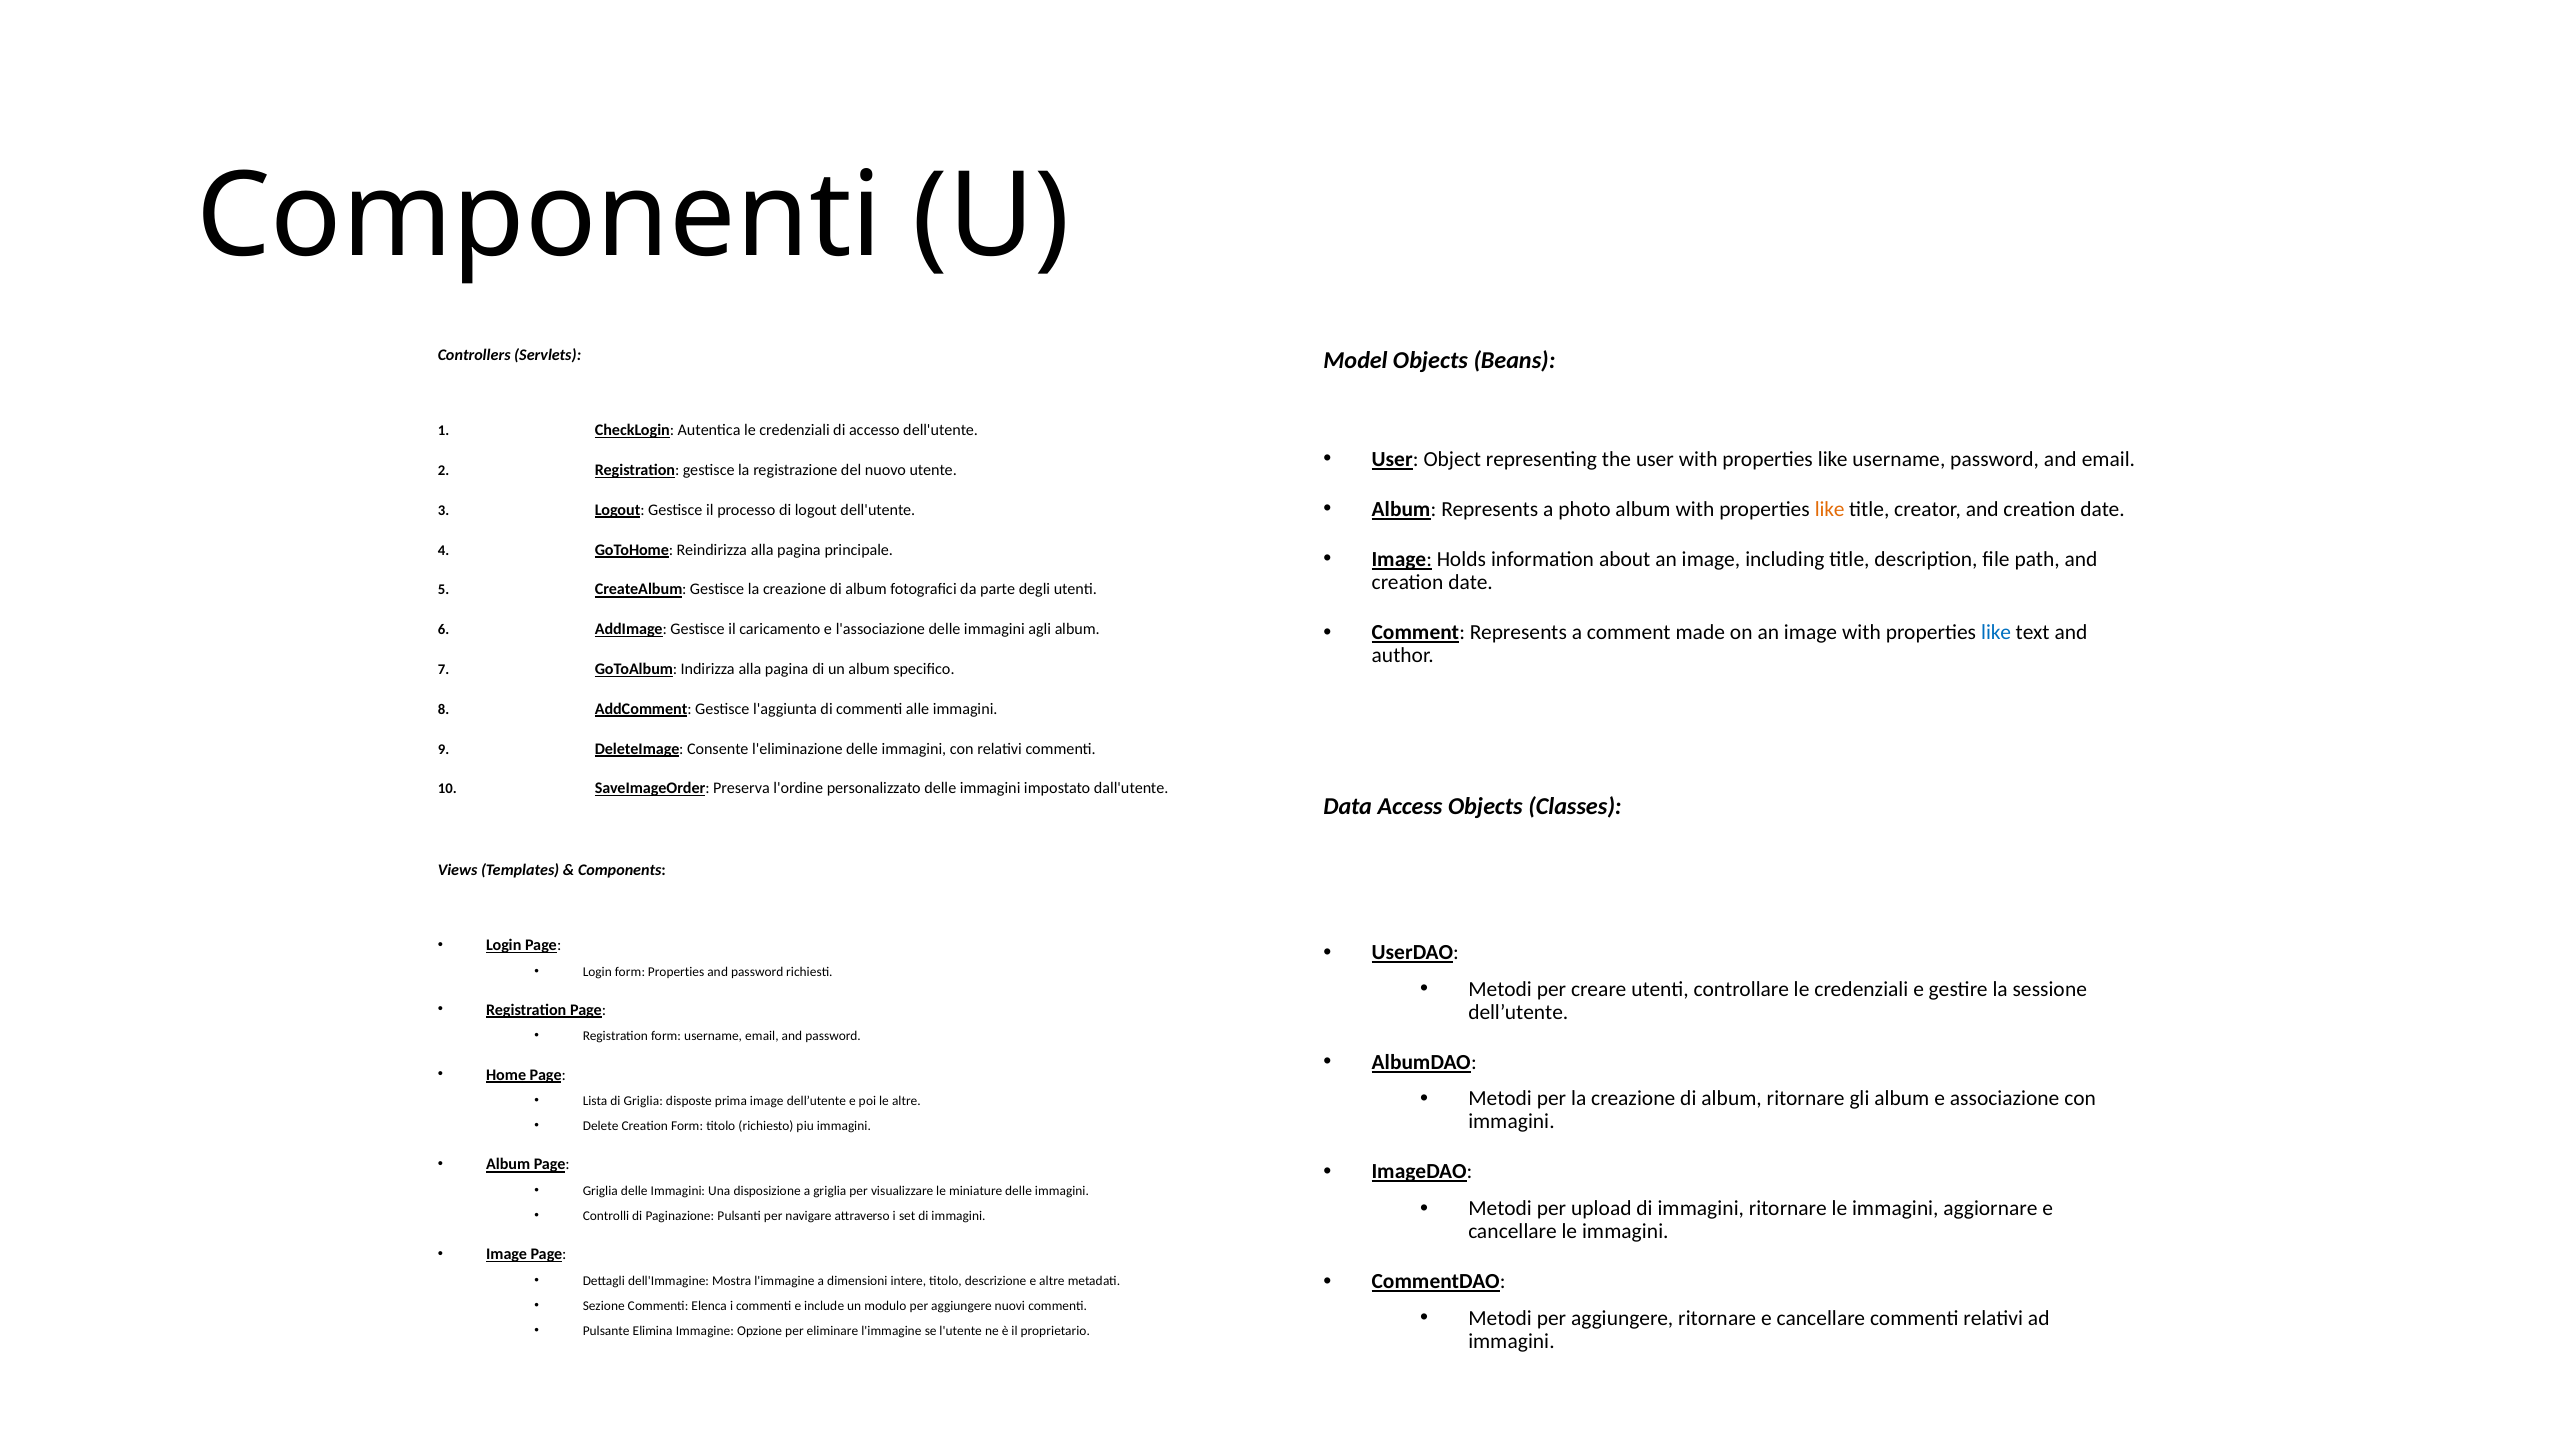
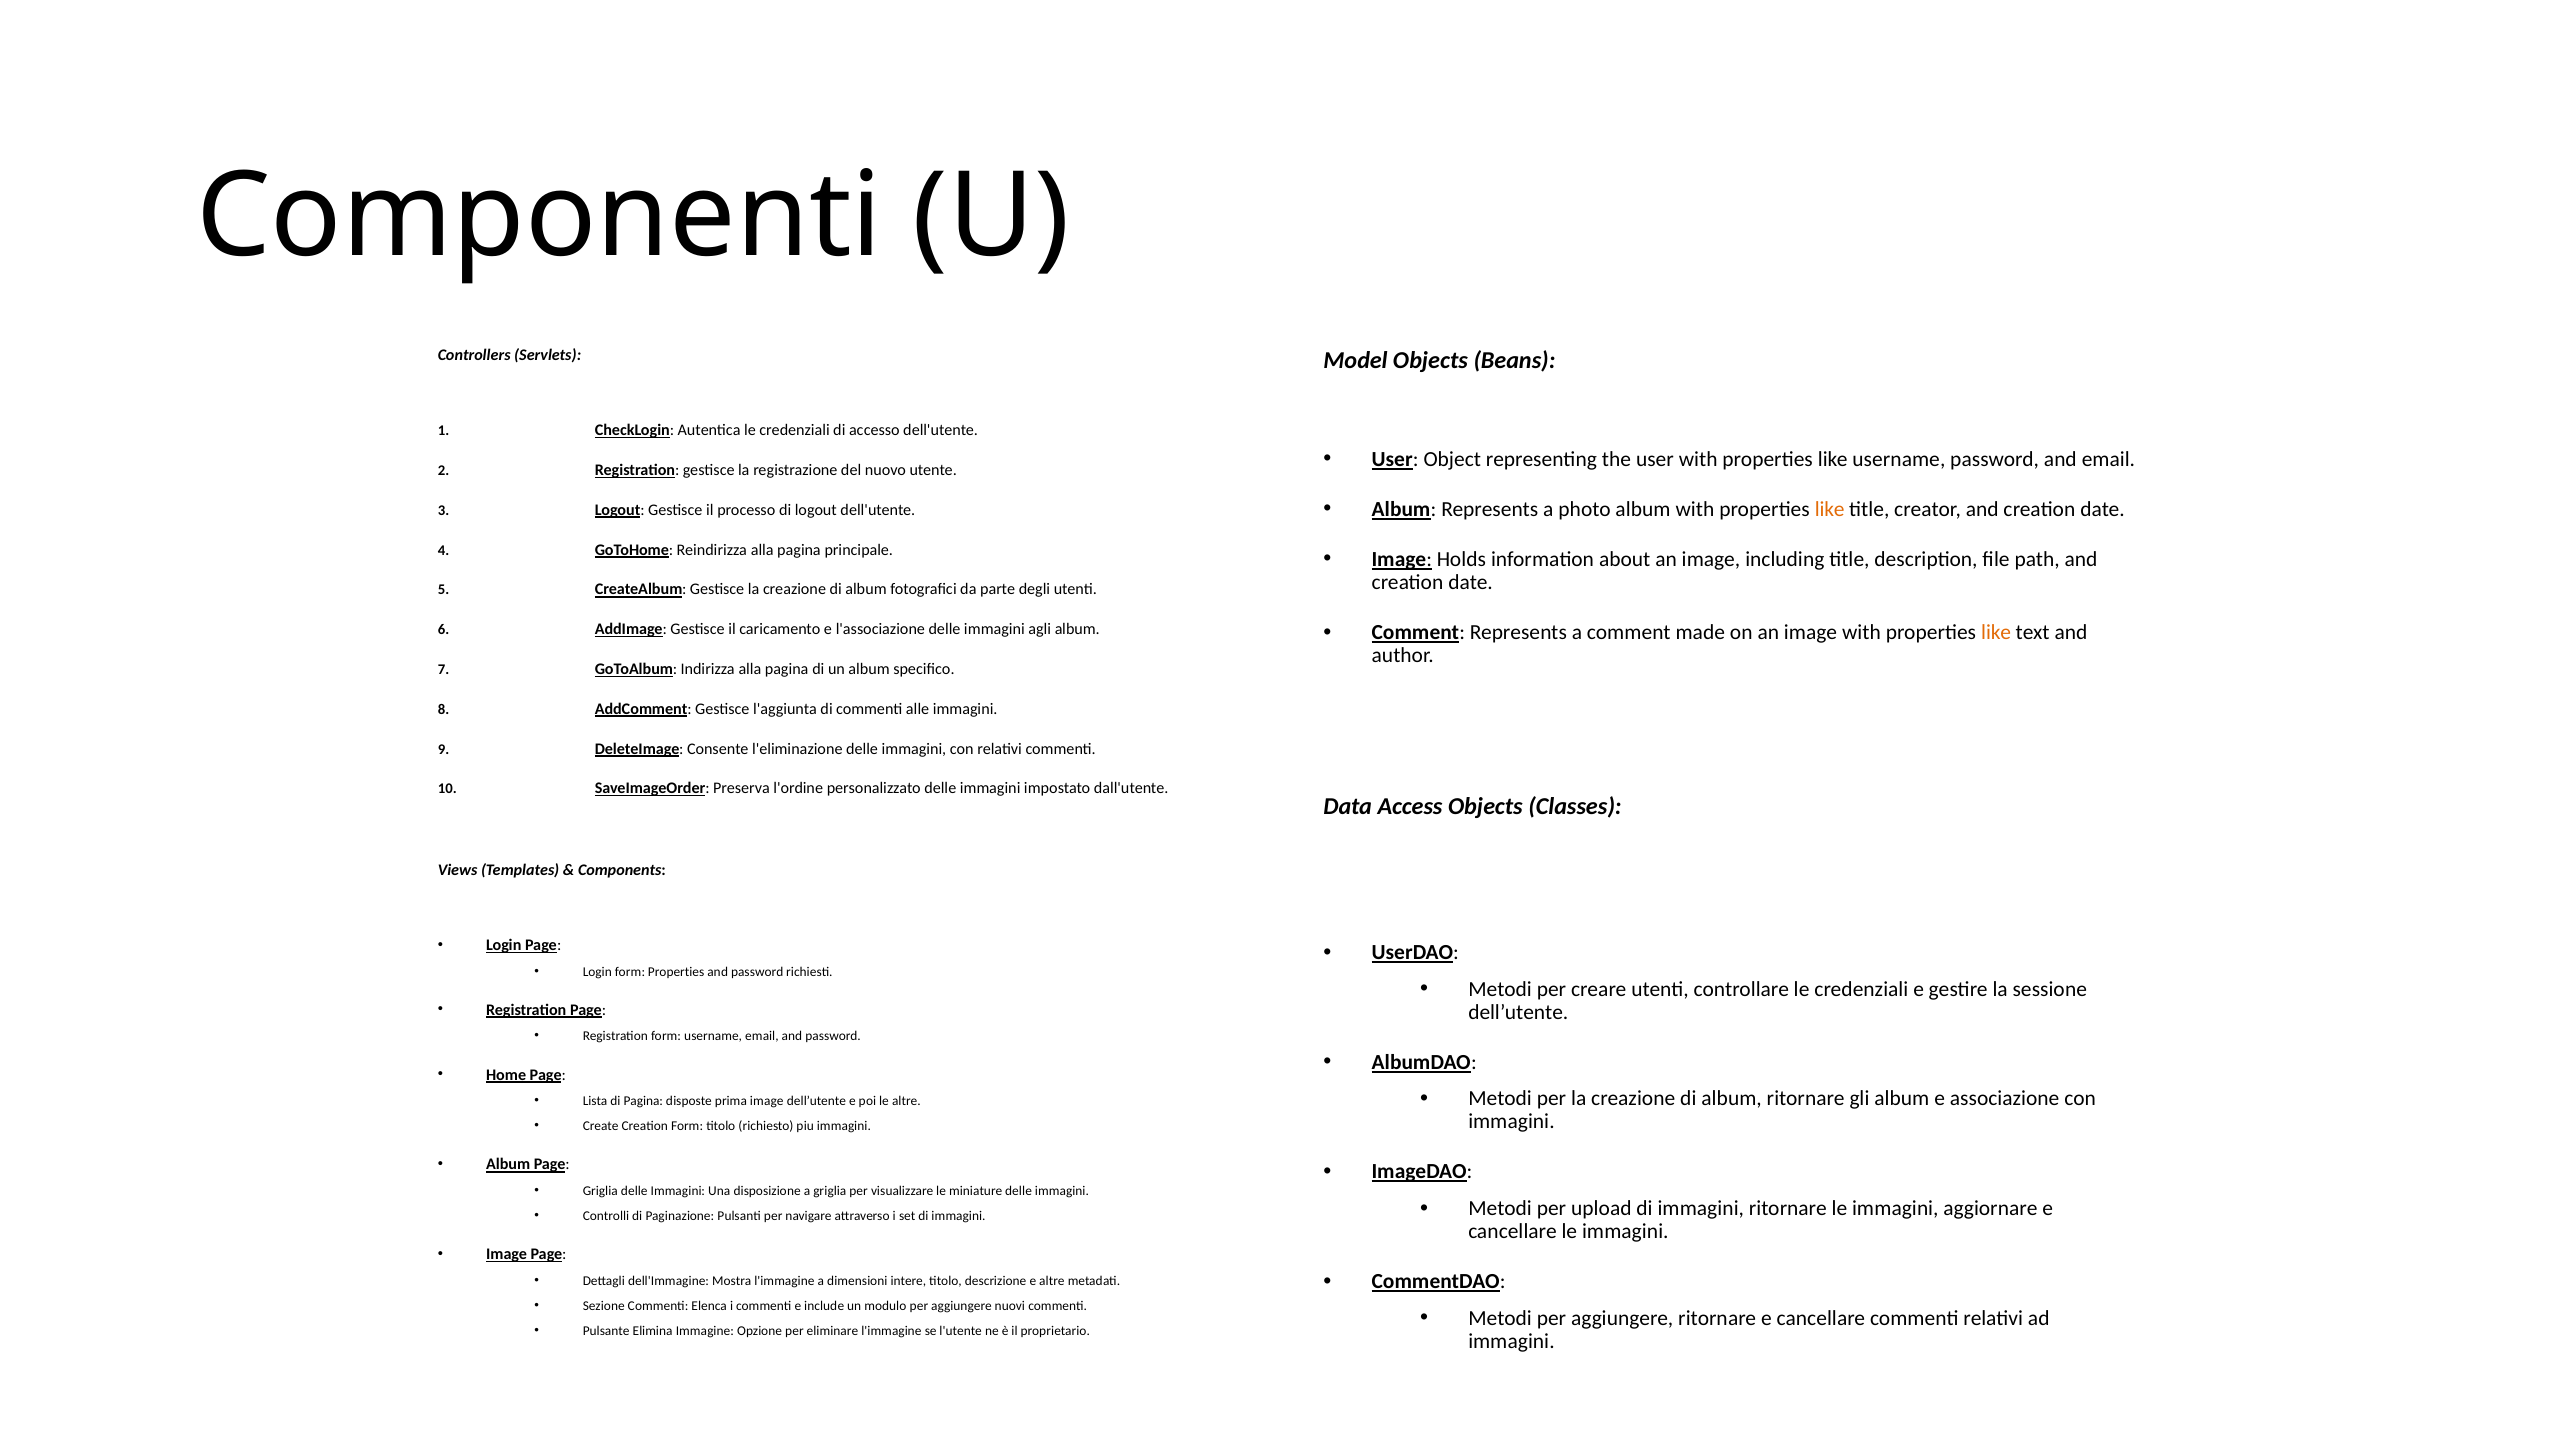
like colour: blue -> orange (1996, 632)
di Griglia: Griglia -> Pagina (643, 1101)
Delete: Delete -> Create (601, 1126)
